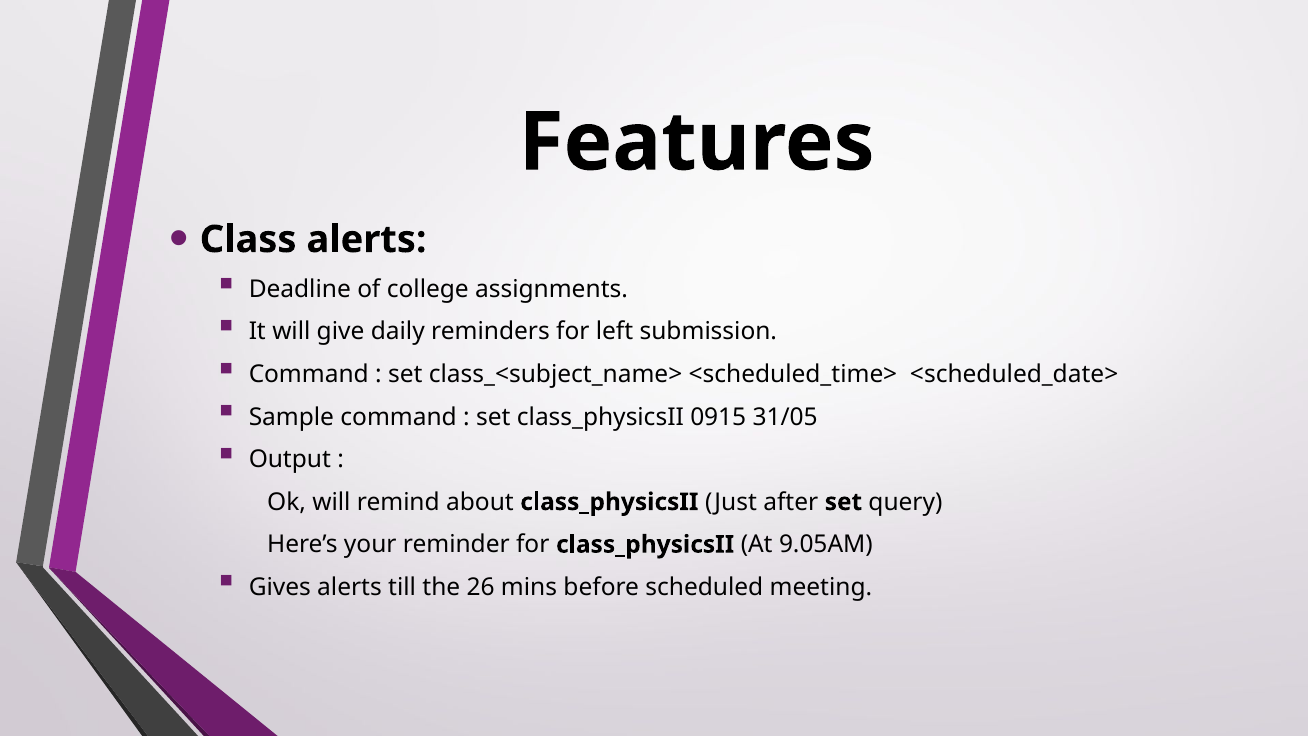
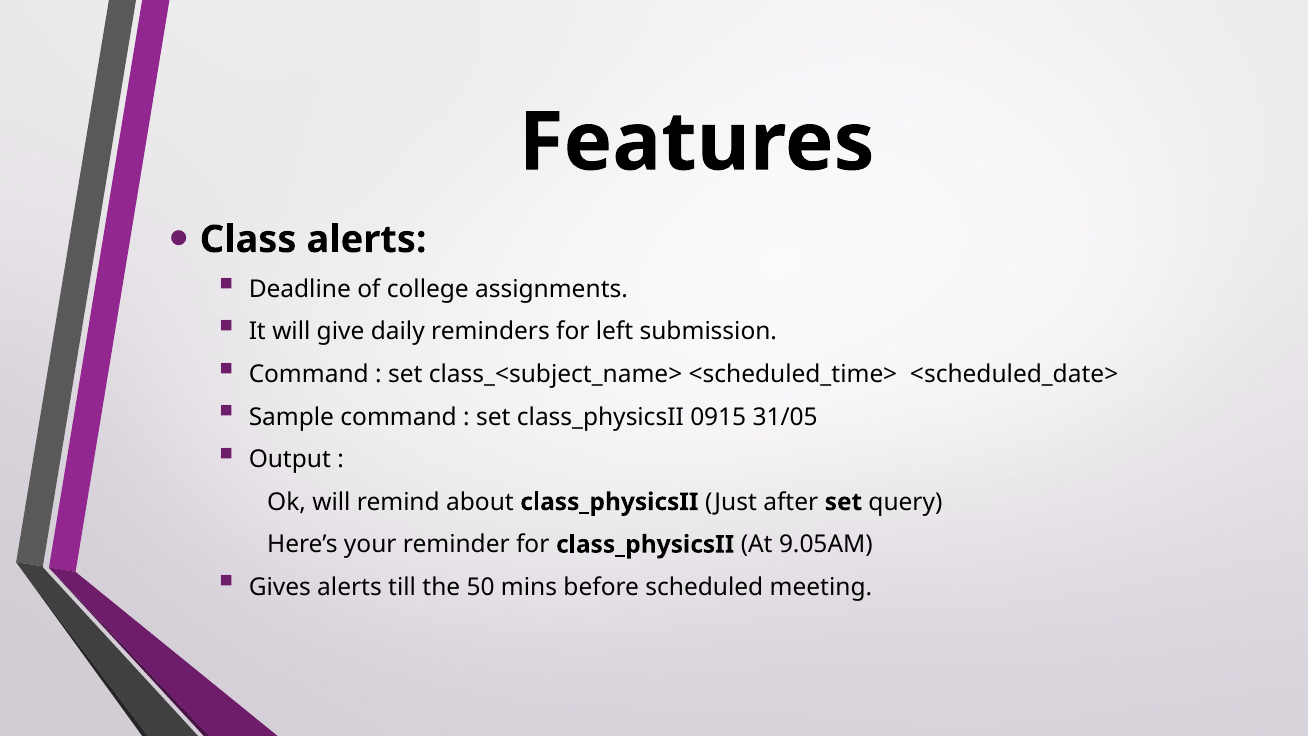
26: 26 -> 50 (481, 587)
